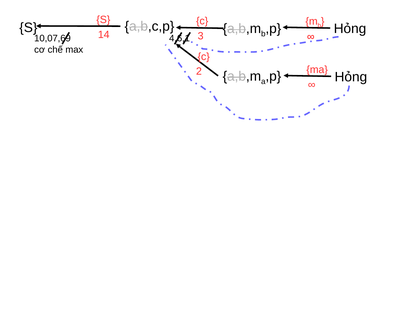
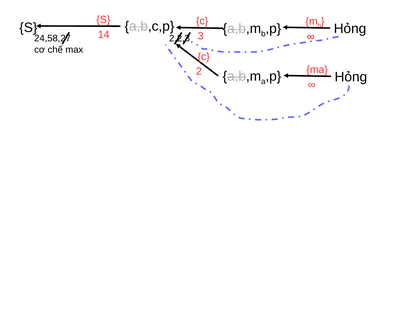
10,07,69: 10,07,69 -> 24,58,27 (53, 38)
4,6,1: 4,6,1 -> 2,2,3 (180, 38)
